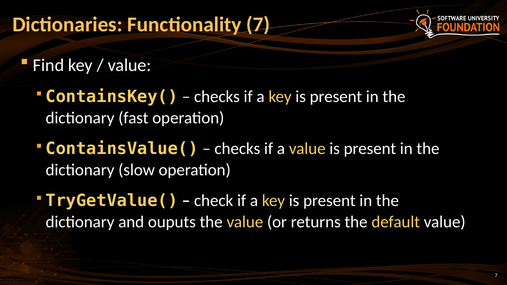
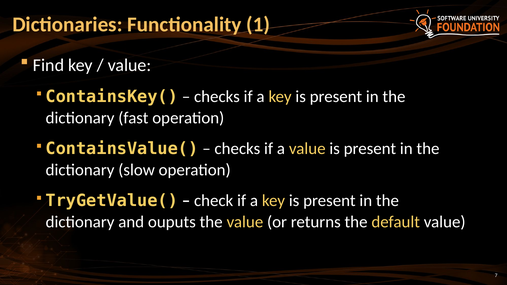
Functionality 7: 7 -> 1 (258, 25)
